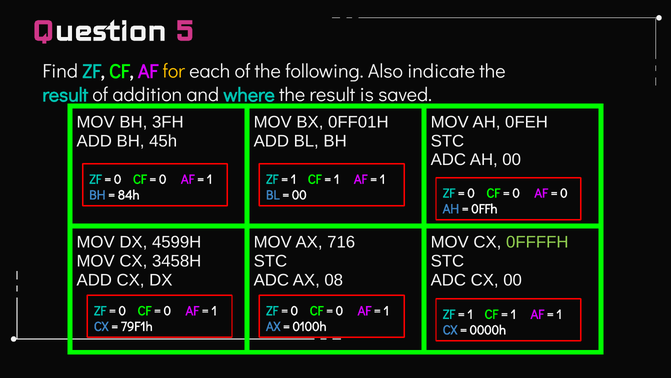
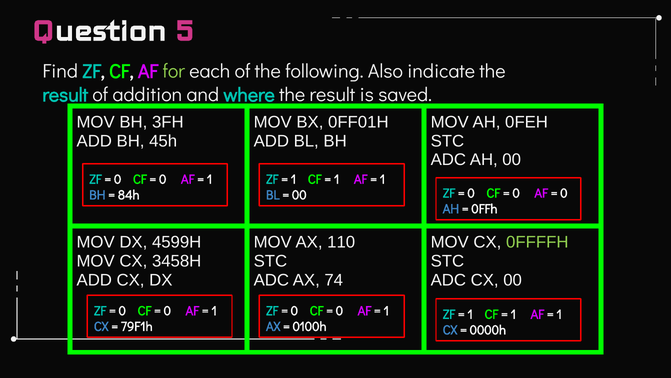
for colour: yellow -> light green (174, 71)
716: 716 -> 110 (341, 242)
08: 08 -> 74 (334, 280)
